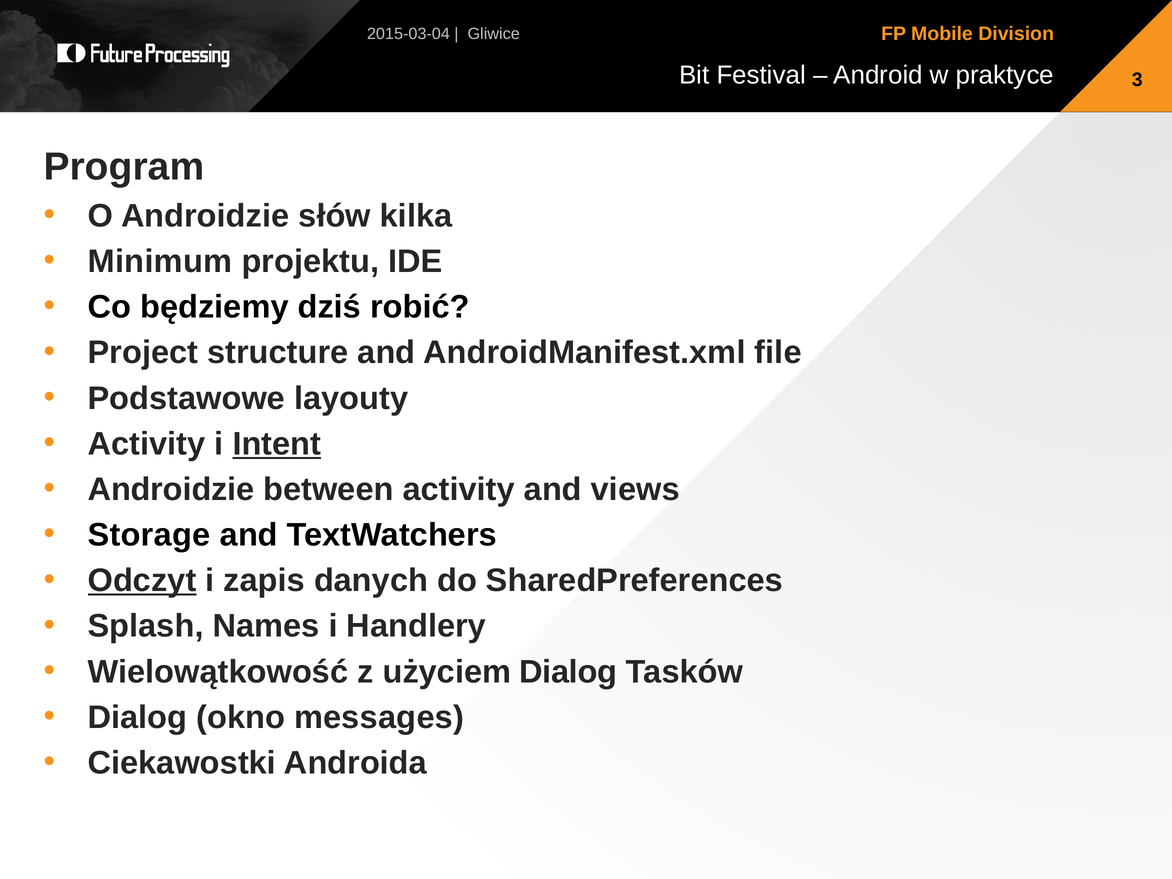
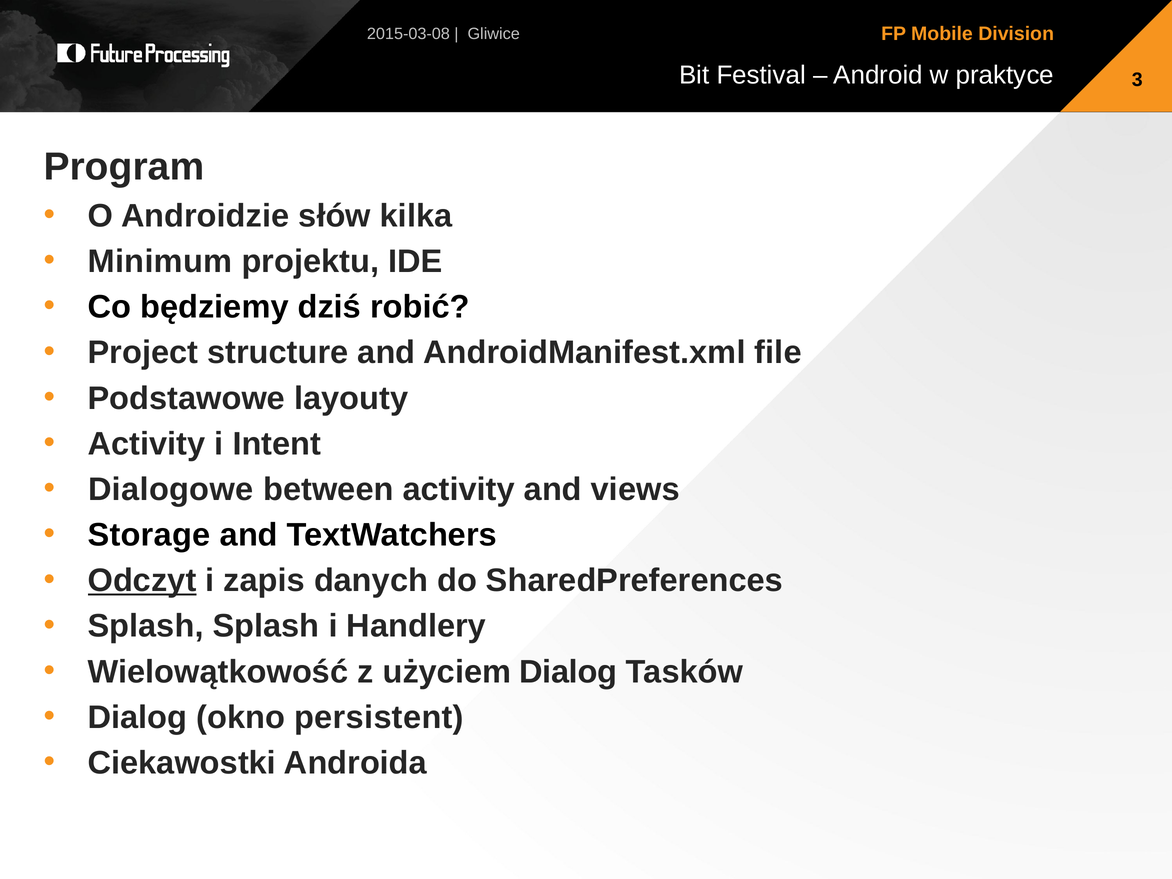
2015-03-04: 2015-03-04 -> 2015-03-08 (408, 34)
Intent underline: present -> none (277, 444)
Androidzie: Androidzie -> Dialogowe (171, 489)
Splash Names: Names -> Splash (266, 626)
messages: messages -> persistent (379, 717)
